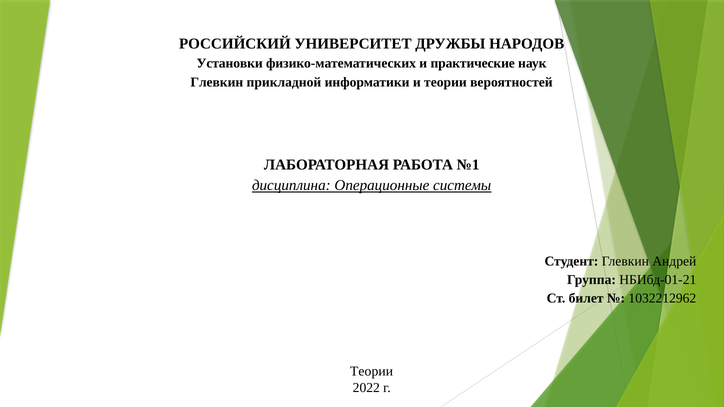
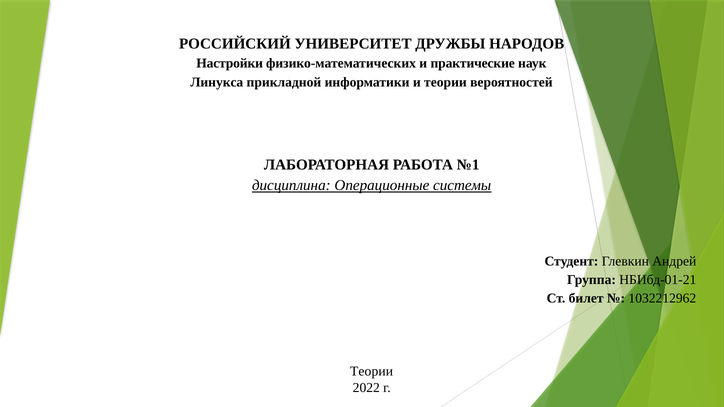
Установки: Установки -> Настройки (230, 63)
Глевкин: Глевкин -> Линукса (217, 82)
